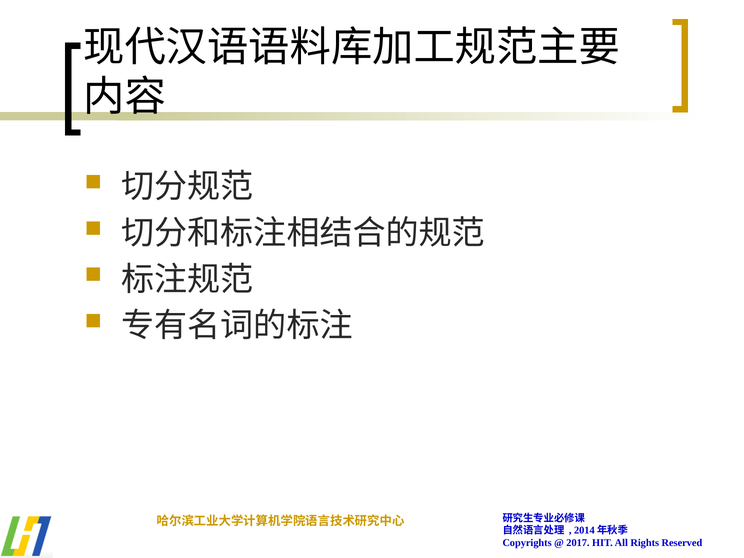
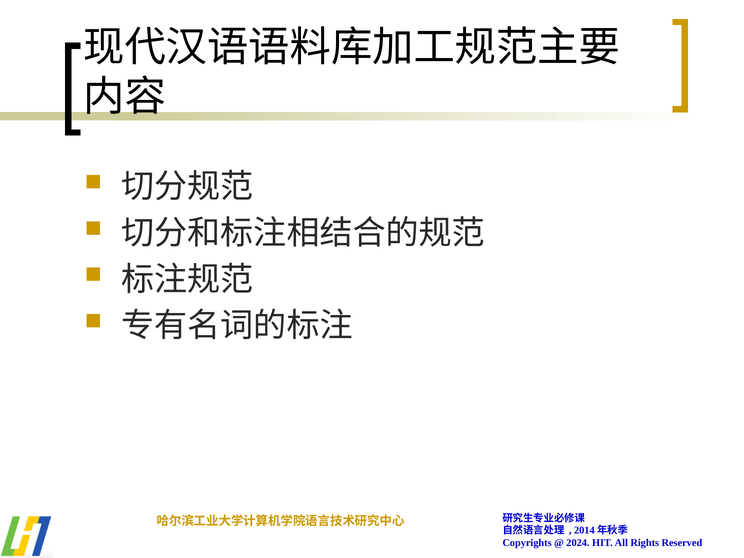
2017: 2017 -> 2024 (578, 543)
